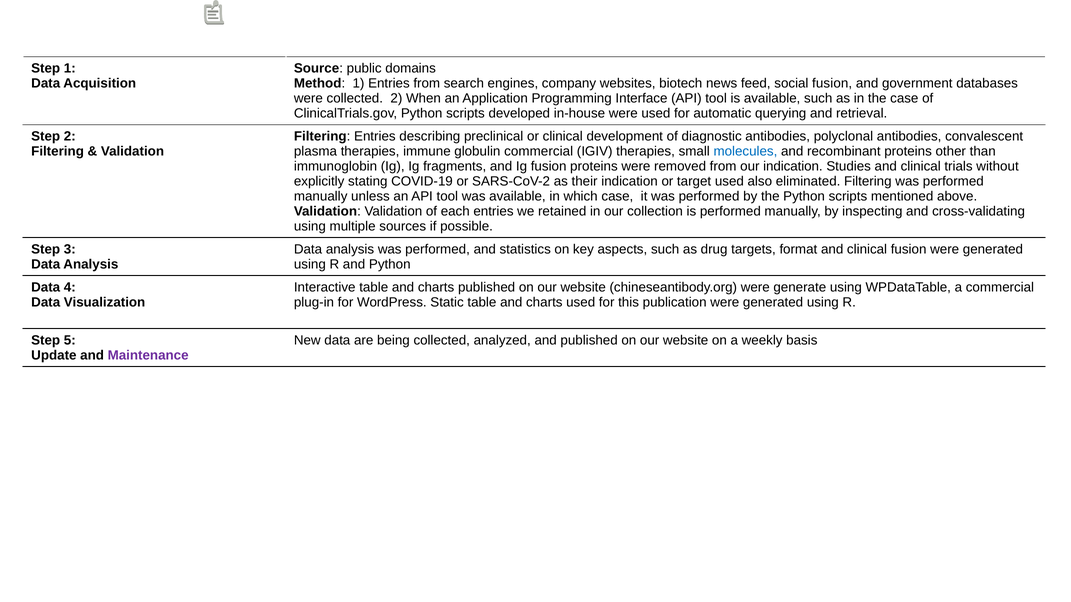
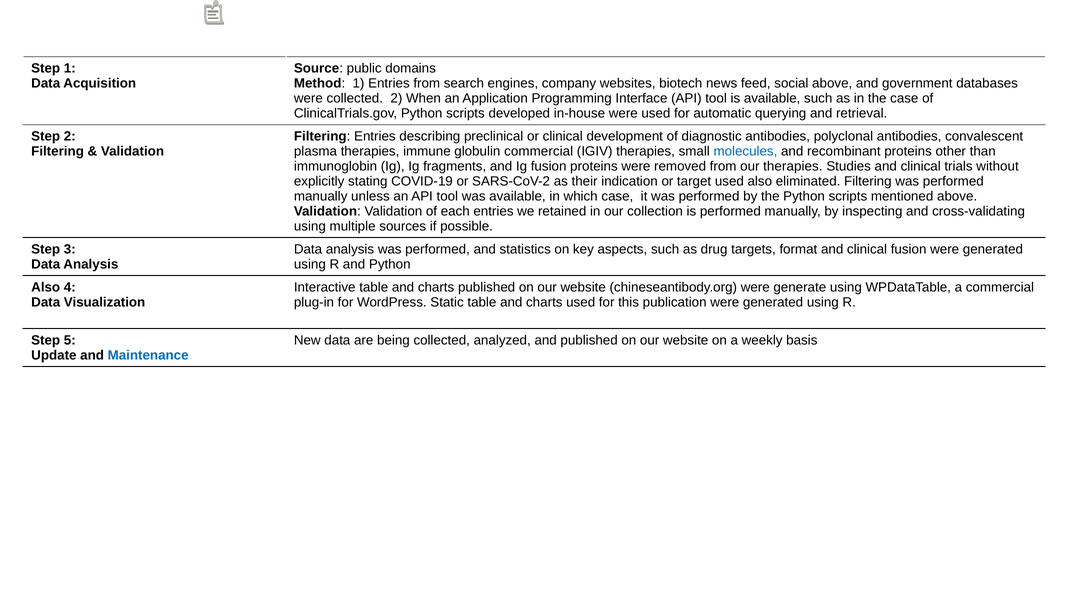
social fusion: fusion -> above (832, 84)
our indication: indication -> therapies (793, 167)
Data: Data -> Also (46, 288)
Maintenance colour: purple -> blue (148, 356)
